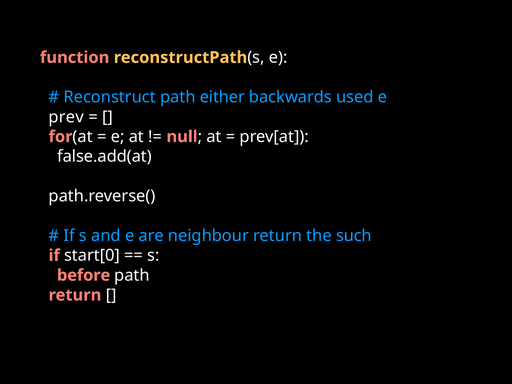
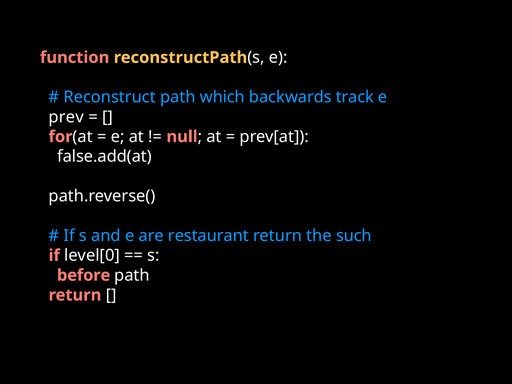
either: either -> which (222, 97)
used: used -> track (355, 97)
neighbour: neighbour -> restaurant (208, 236)
start[0: start[0 -> level[0 (92, 256)
